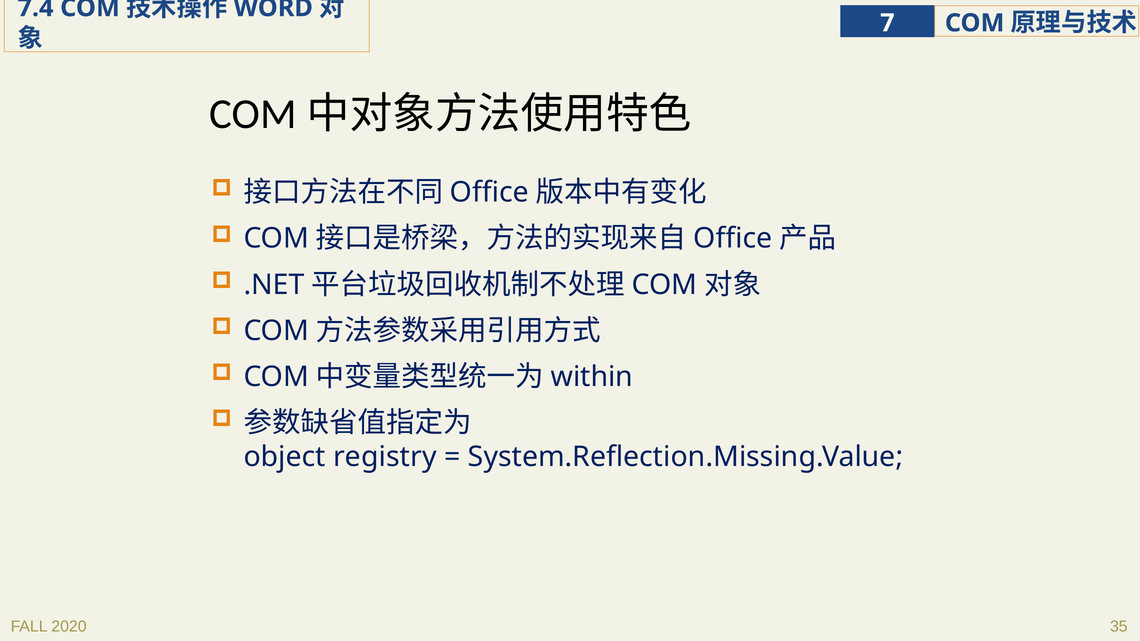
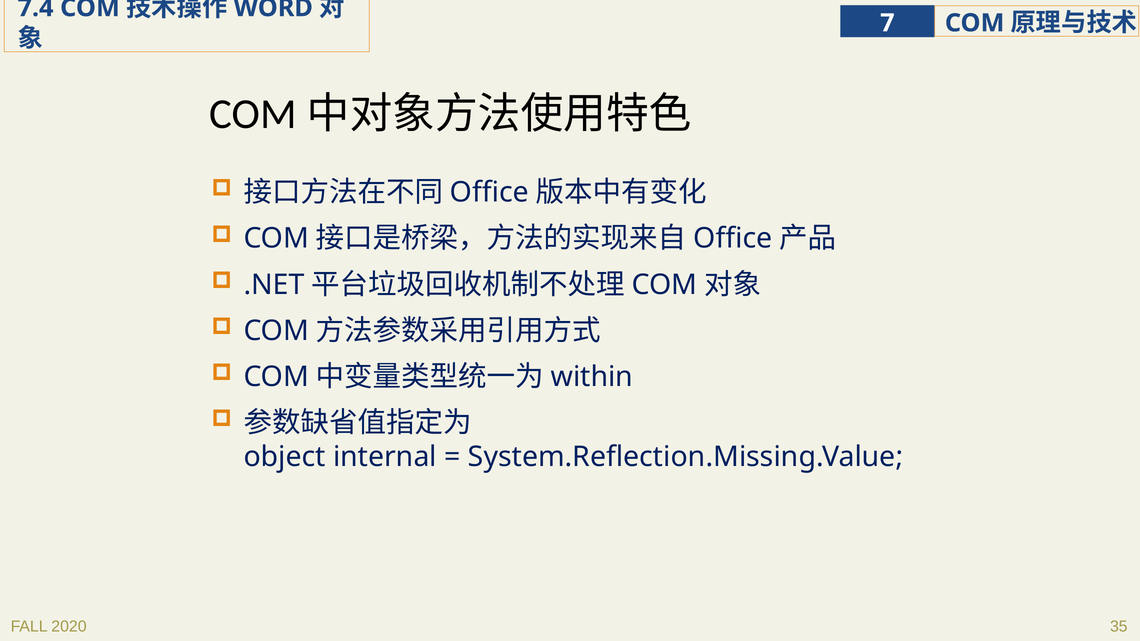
registry: registry -> internal (385, 457)
